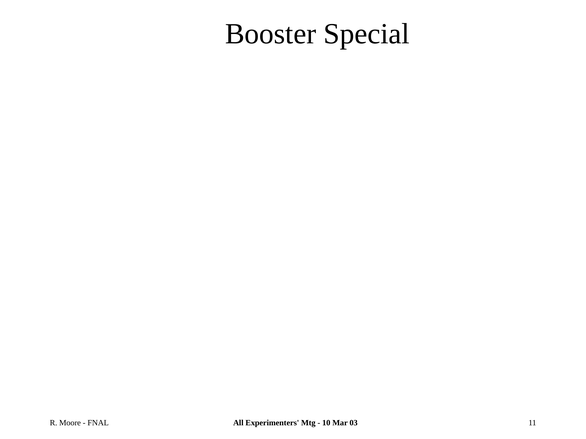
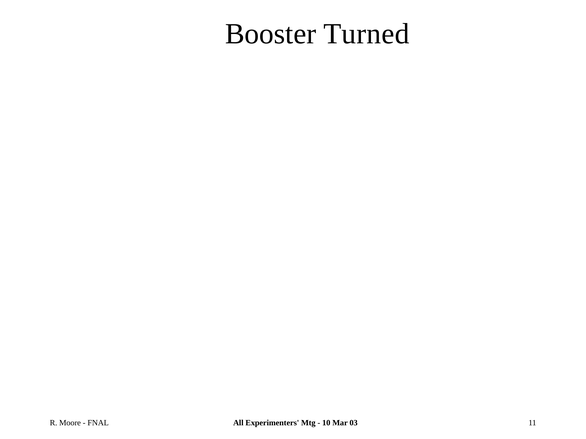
Special: Special -> Turned (366, 34)
